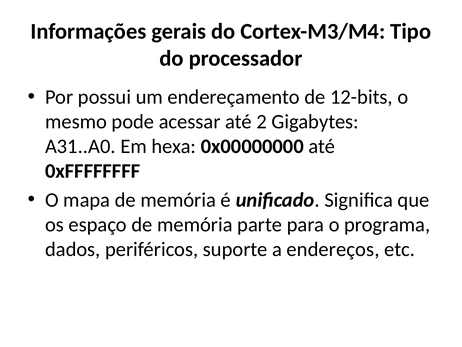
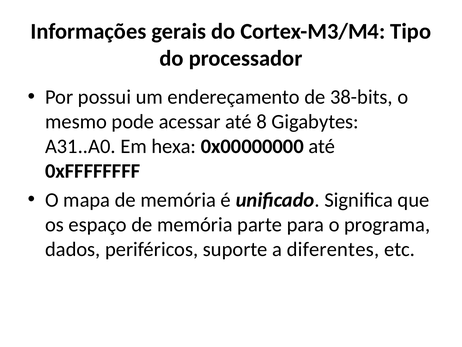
12-bits: 12-bits -> 38-bits (361, 97)
2: 2 -> 8 (262, 122)
endereços: endereços -> diferentes (333, 249)
